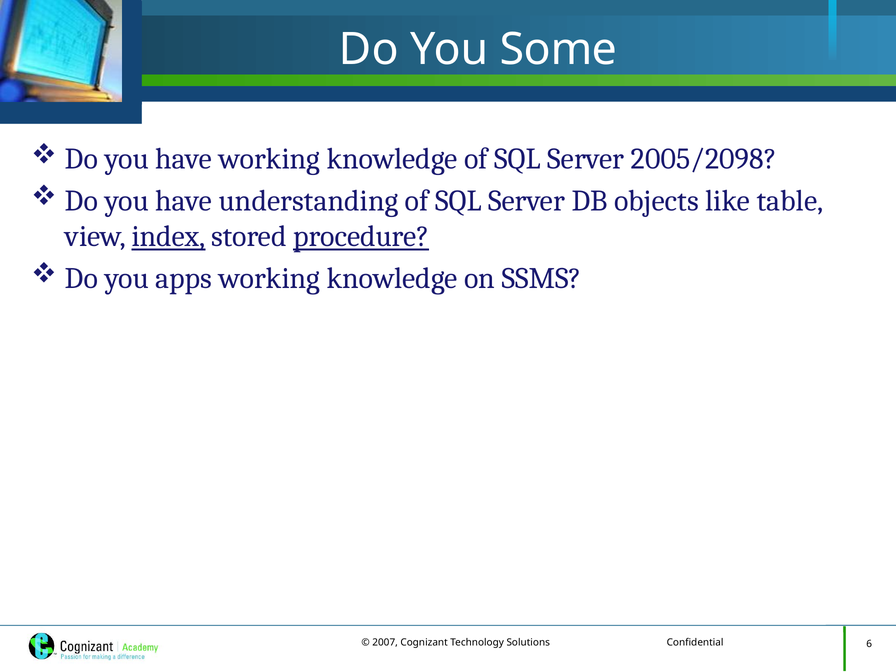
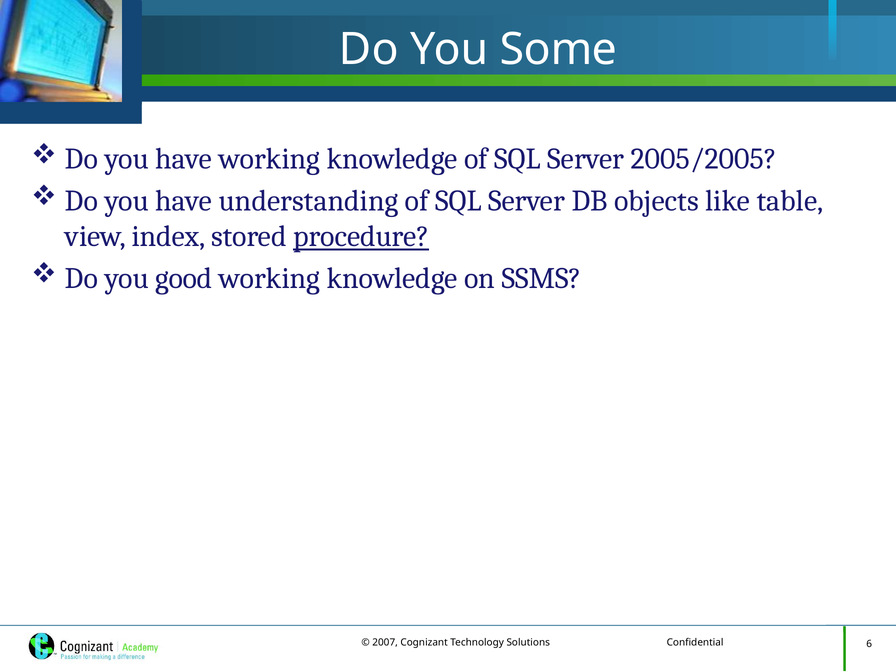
2005/2098: 2005/2098 -> 2005/2005 (704, 159)
index underline: present -> none (169, 237)
apps: apps -> good (184, 278)
